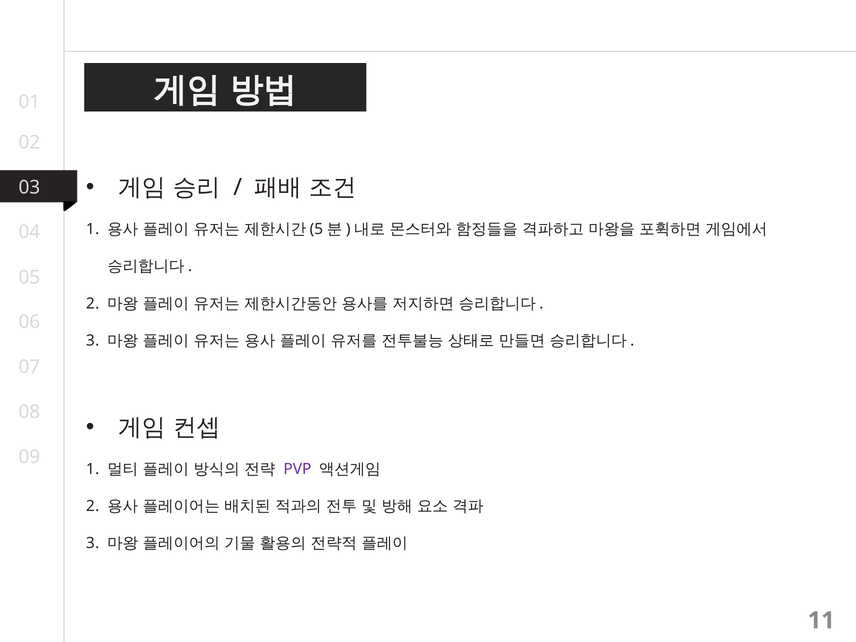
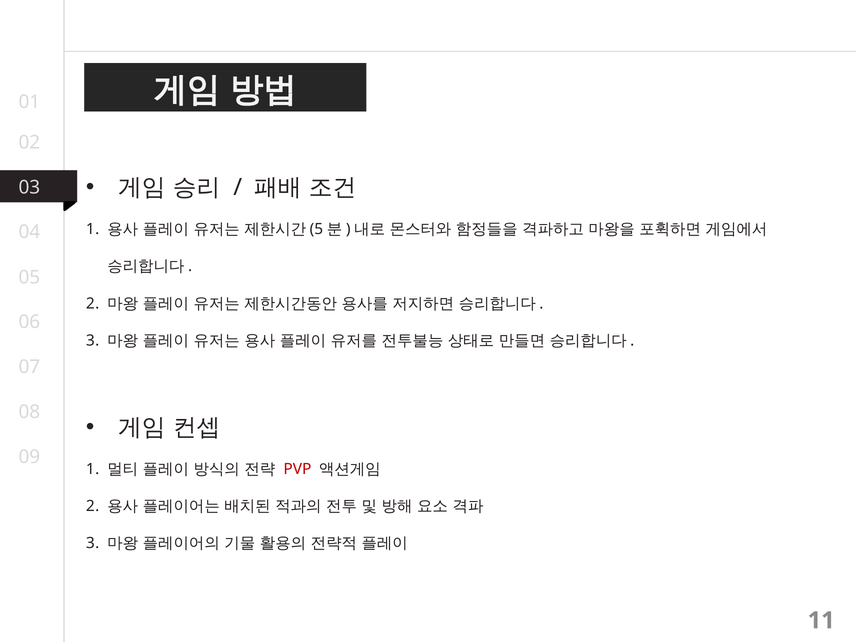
PVP colour: purple -> red (297, 469)
